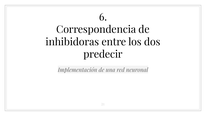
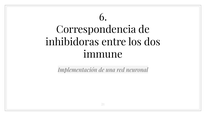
predecir: predecir -> immune (103, 54)
